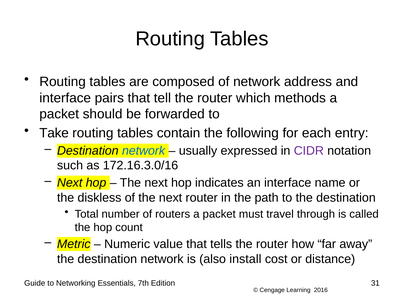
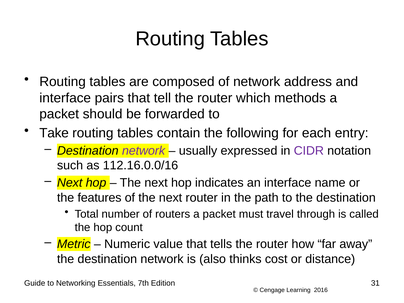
network colour: blue -> purple (144, 151)
172.16.3.0/16: 172.16.3.0/16 -> 112.16.0.0/16 (141, 166)
diskless: diskless -> features (100, 198)
install: install -> thinks (245, 259)
